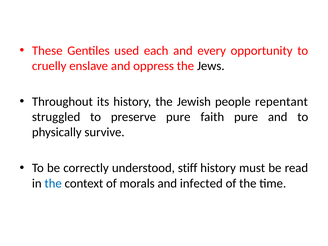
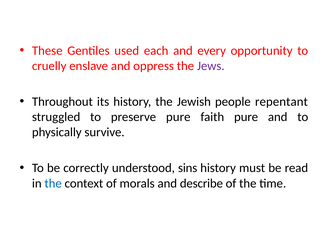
Jews colour: black -> purple (211, 66)
stiff: stiff -> sins (188, 168)
infected: infected -> describe (201, 183)
